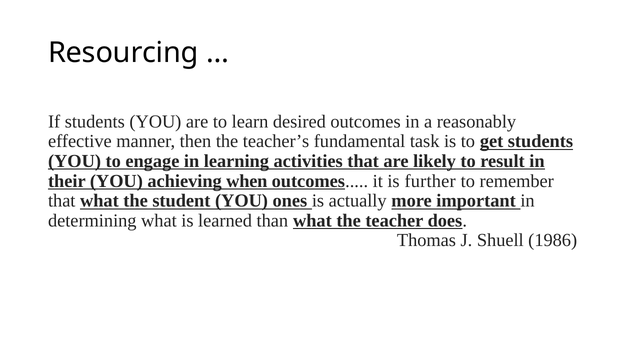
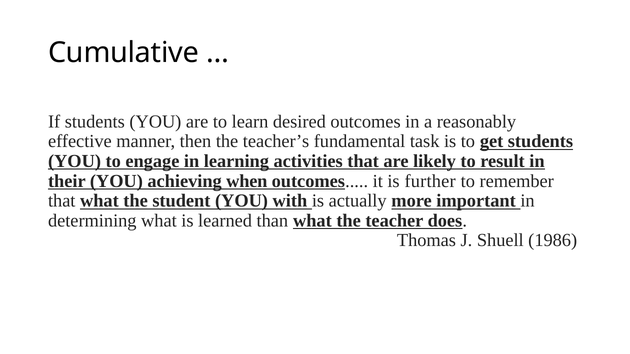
Resourcing: Resourcing -> Cumulative (123, 53)
ones: ones -> with (290, 201)
